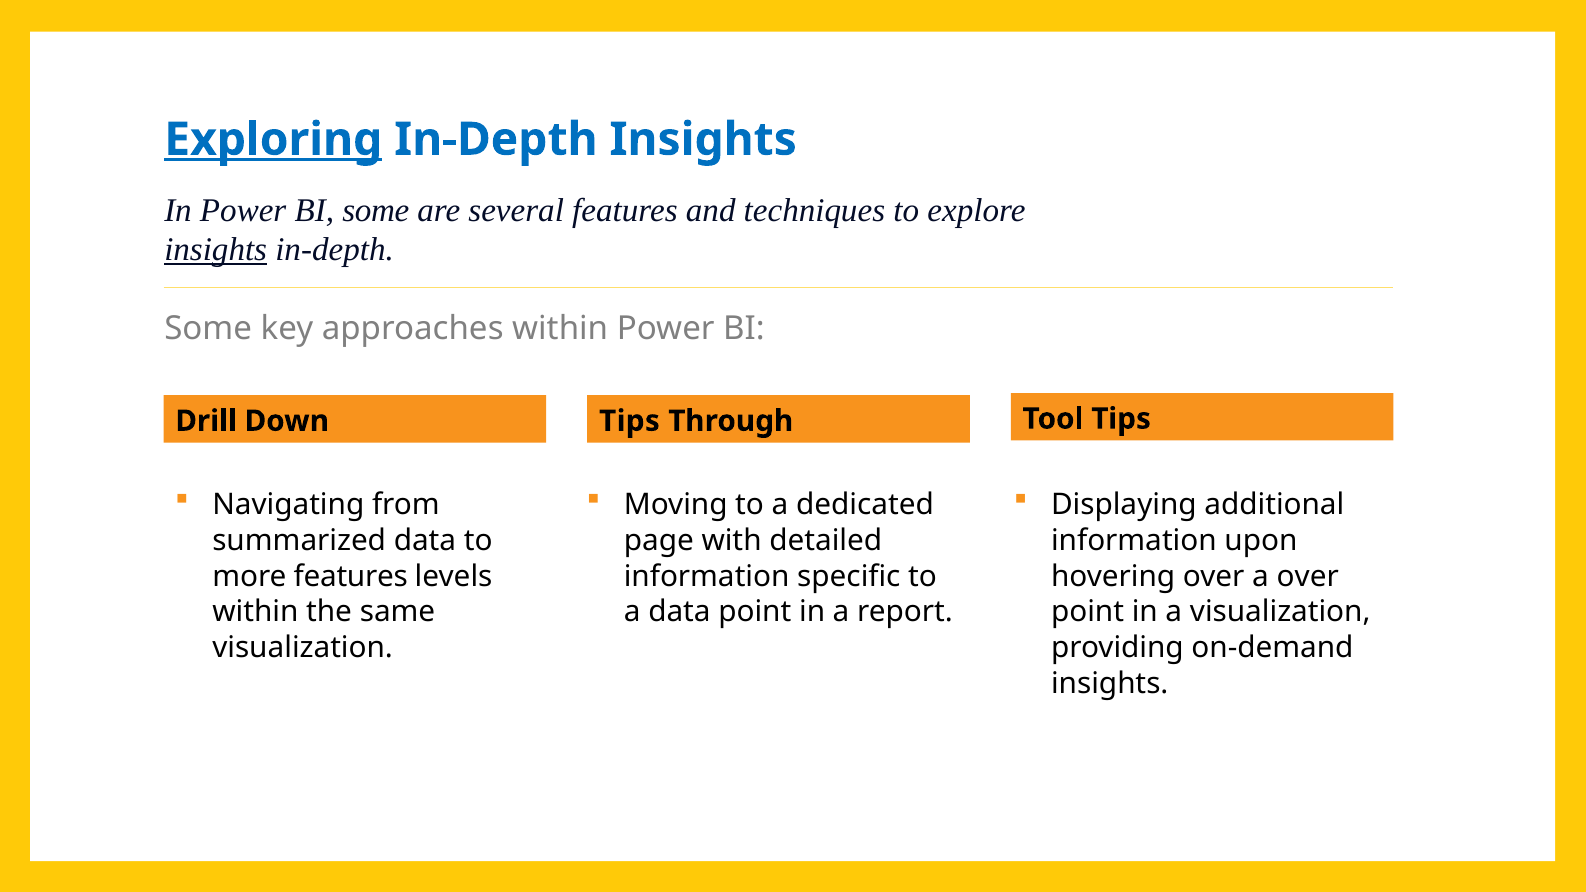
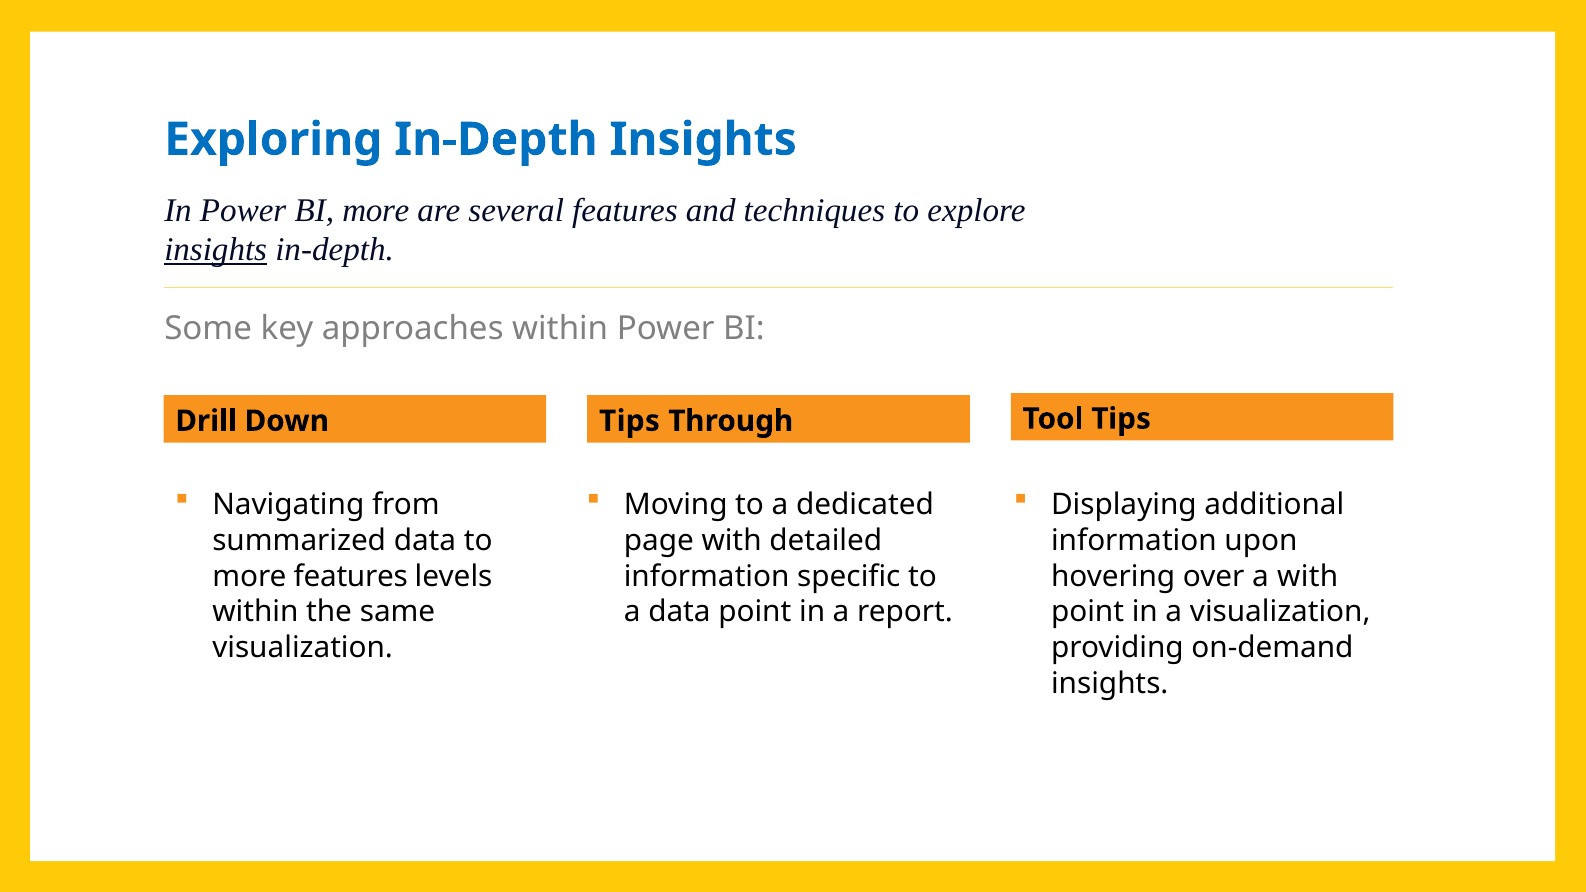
Exploring underline: present -> none (273, 140)
BI some: some -> more (376, 210)
a over: over -> with (1308, 576)
